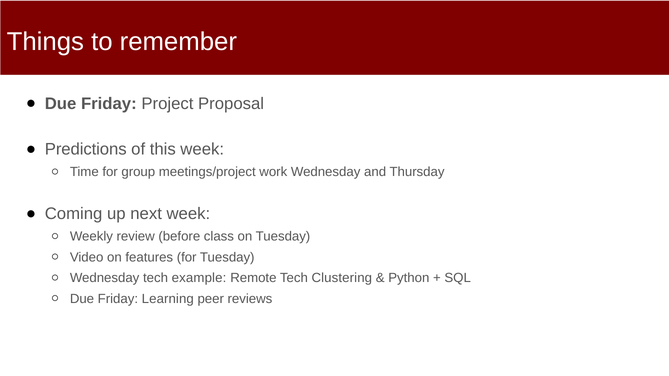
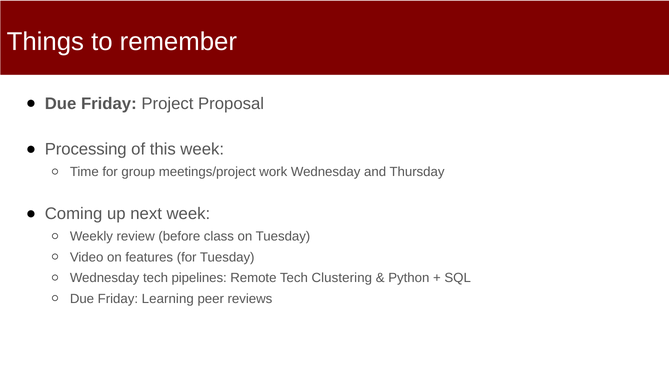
Predictions: Predictions -> Processing (86, 150)
example: example -> pipelines (199, 278)
